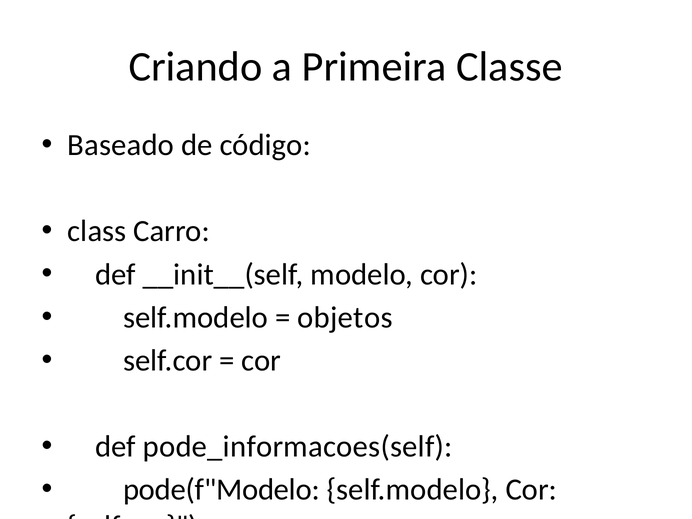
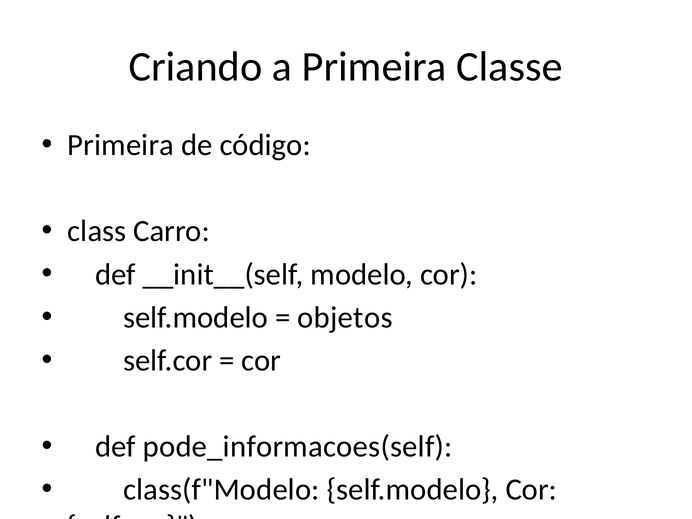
Baseado: Baseado -> Primeira (121, 145)
pode(f"Modelo: pode(f"Modelo -> class(f"Modelo (221, 490)
